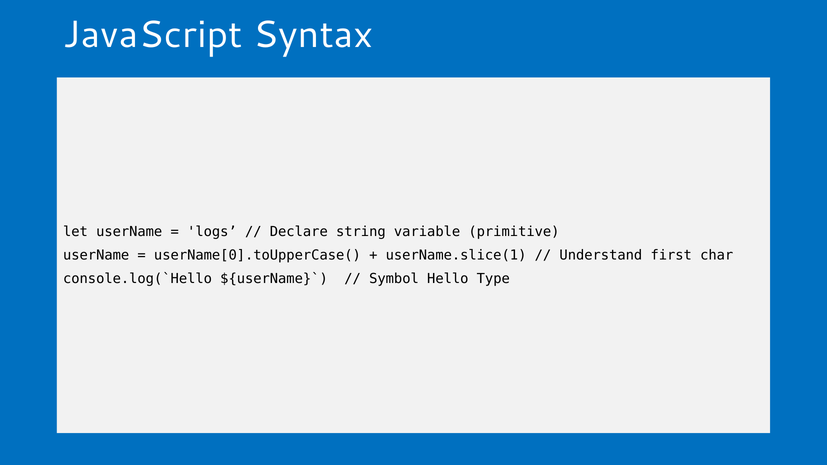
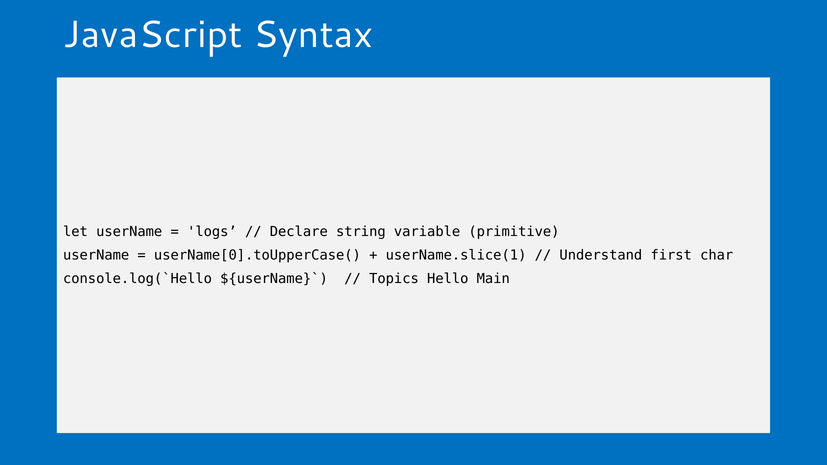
Symbol: Symbol -> Topics (394, 279)
Type: Type -> Main (493, 279)
